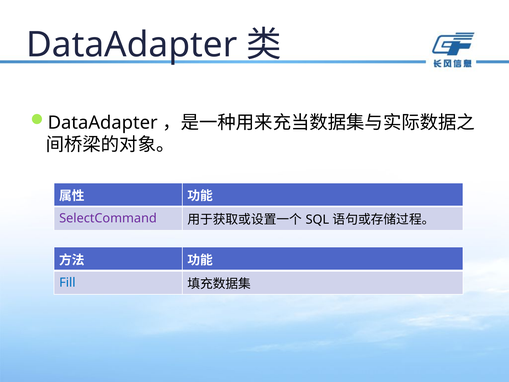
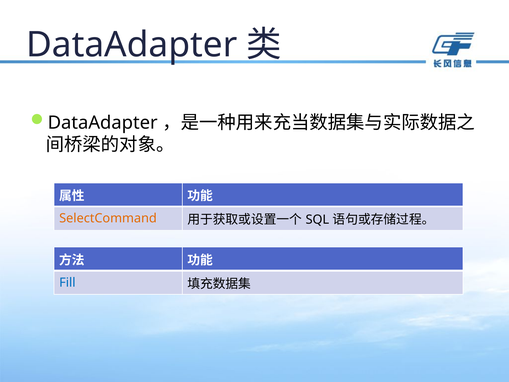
SelectCommand colour: purple -> orange (108, 218)
